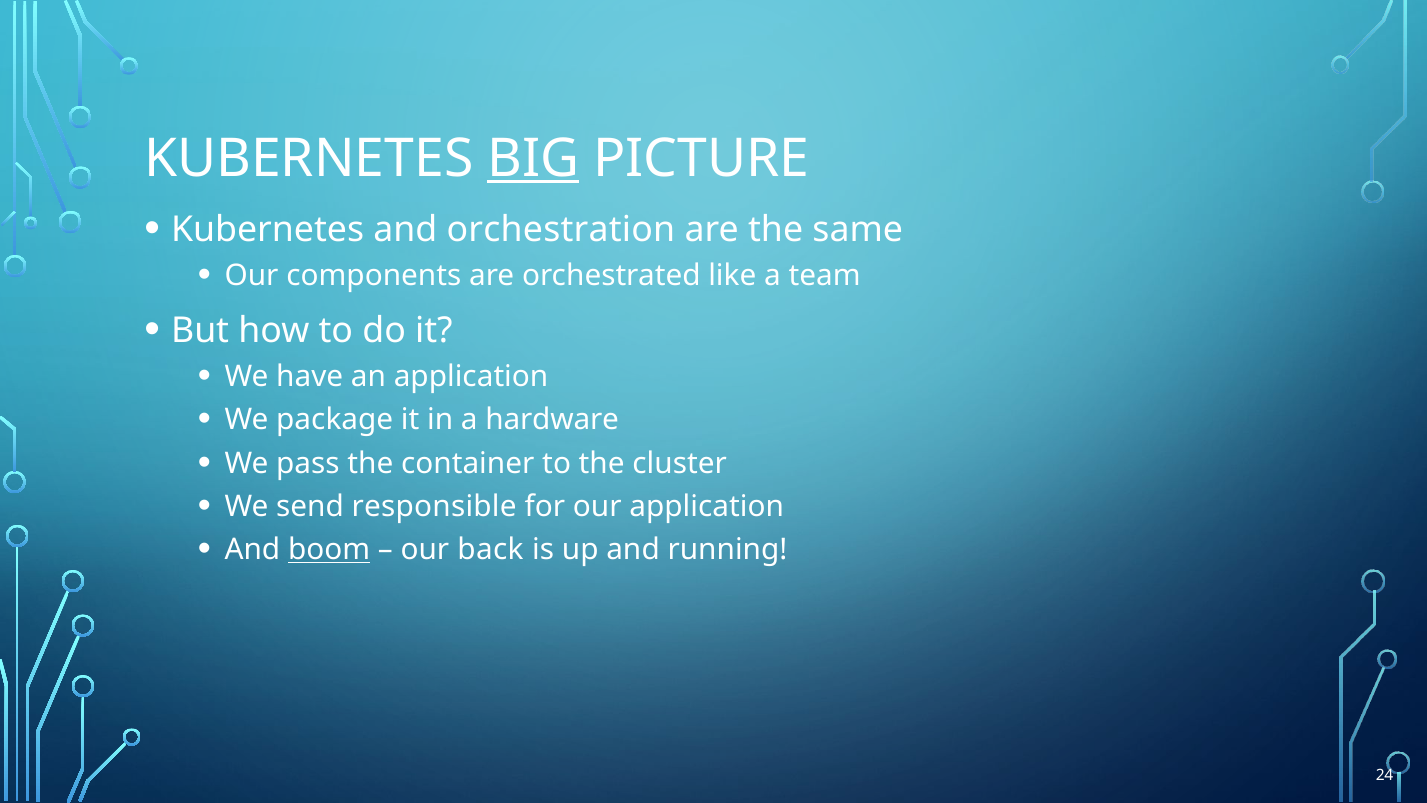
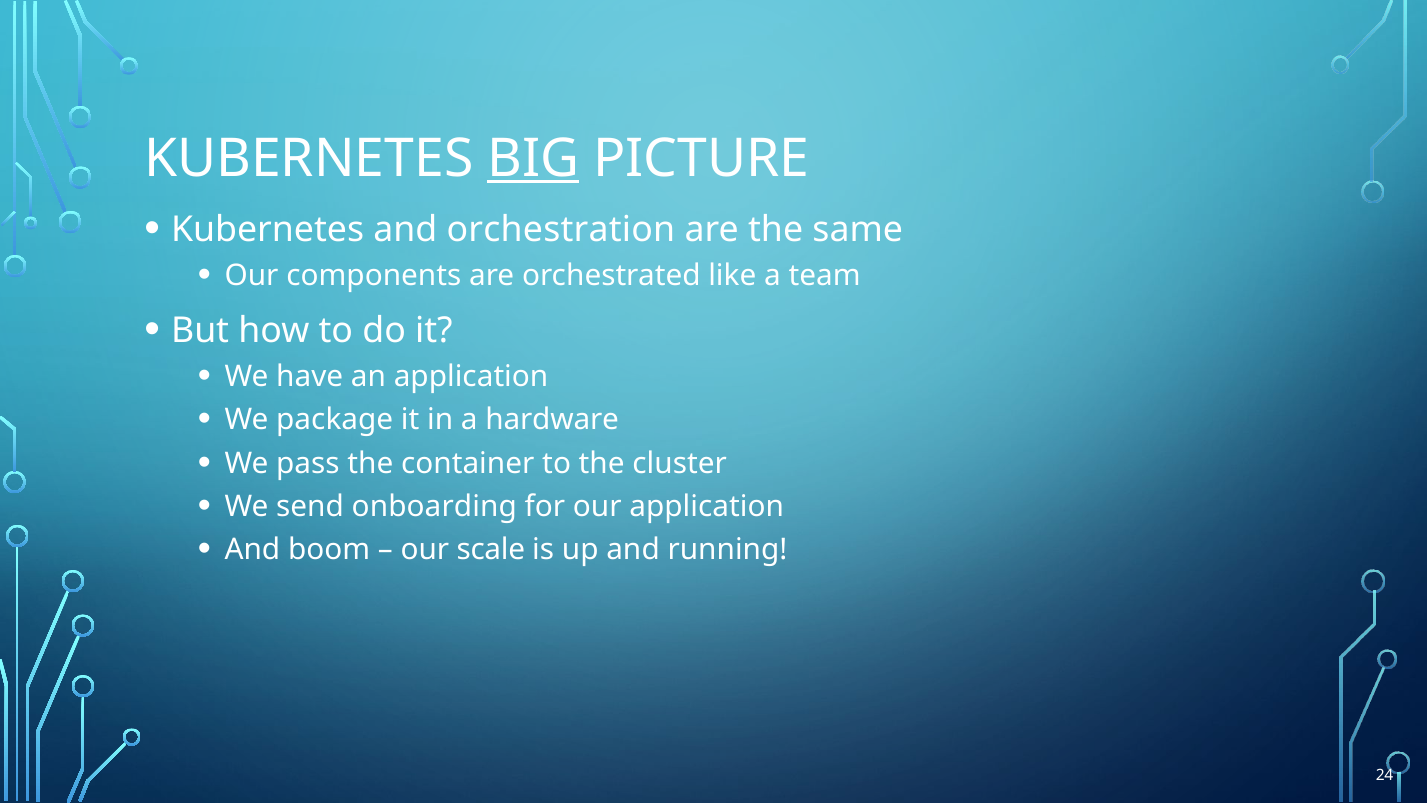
responsible: responsible -> onboarding (434, 506)
boom underline: present -> none (329, 549)
back: back -> scale (491, 549)
